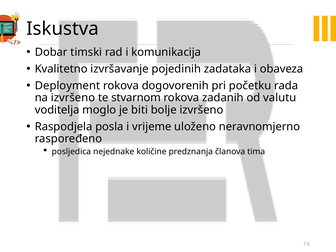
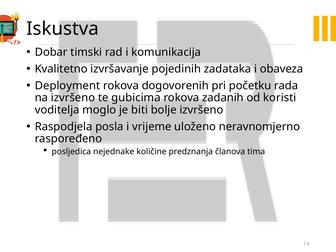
stvarnom: stvarnom -> gubicima (136, 98)
valutu: valutu -> koristi (280, 98)
